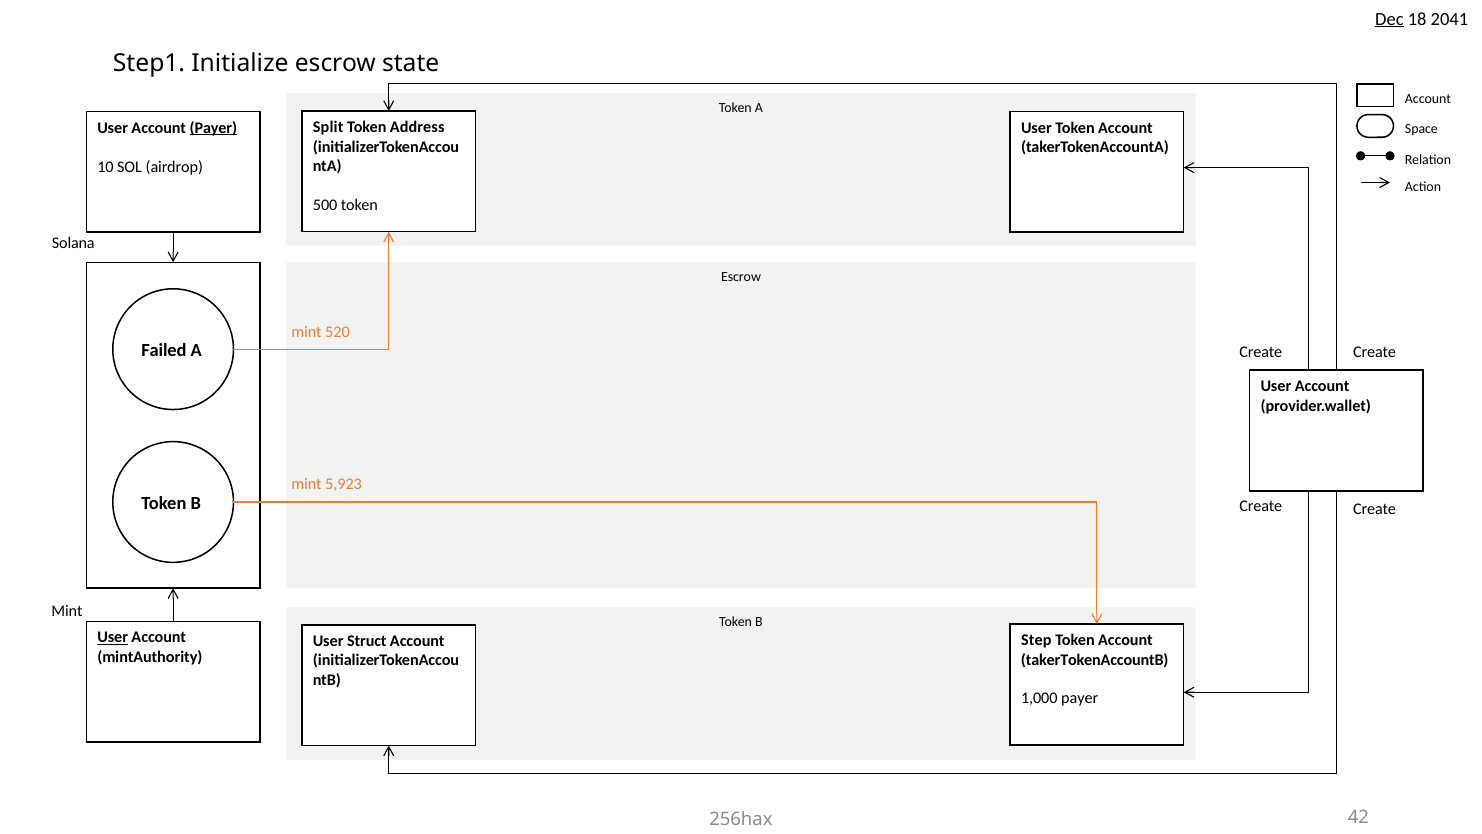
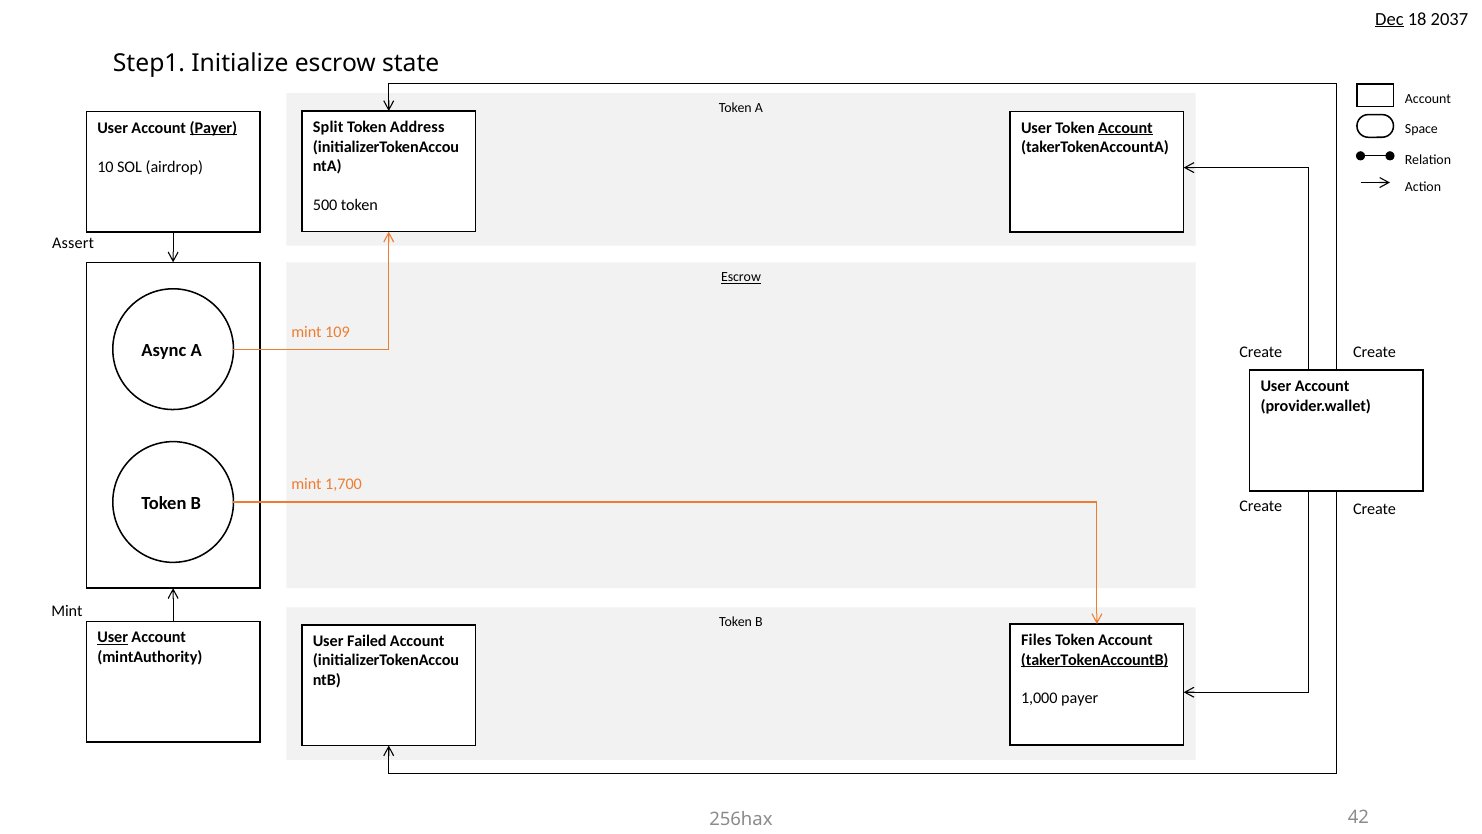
2041: 2041 -> 2037 (1449, 19)
Account underline: none -> present (1126, 128)
Solana: Solana -> Assert (73, 243)
Escrow underline: none -> present (741, 277)
520: 520 -> 109 (337, 332)
Failed: Failed -> Async (164, 350)
5,923: 5,923 -> 1,700 (344, 484)
Step: Step -> Files (1036, 640)
Struct: Struct -> Failed (367, 641)
takerTokenAccountB underline: none -> present (1095, 659)
